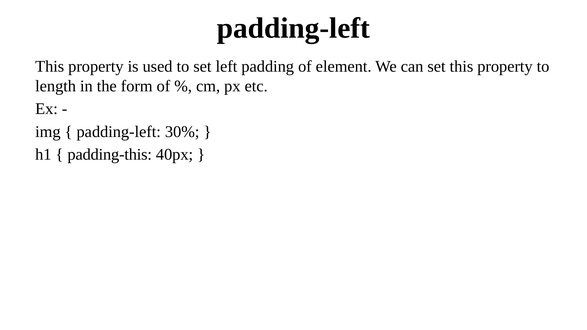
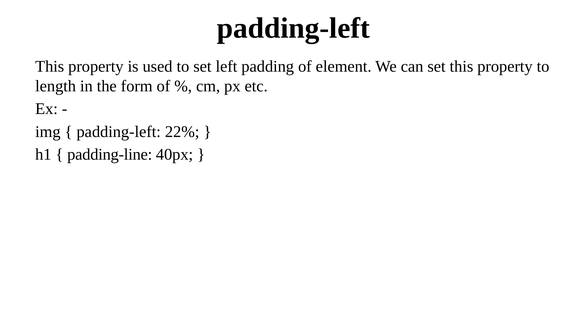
30%: 30% -> 22% (182, 132)
padding-this: padding-this -> padding-line (110, 155)
